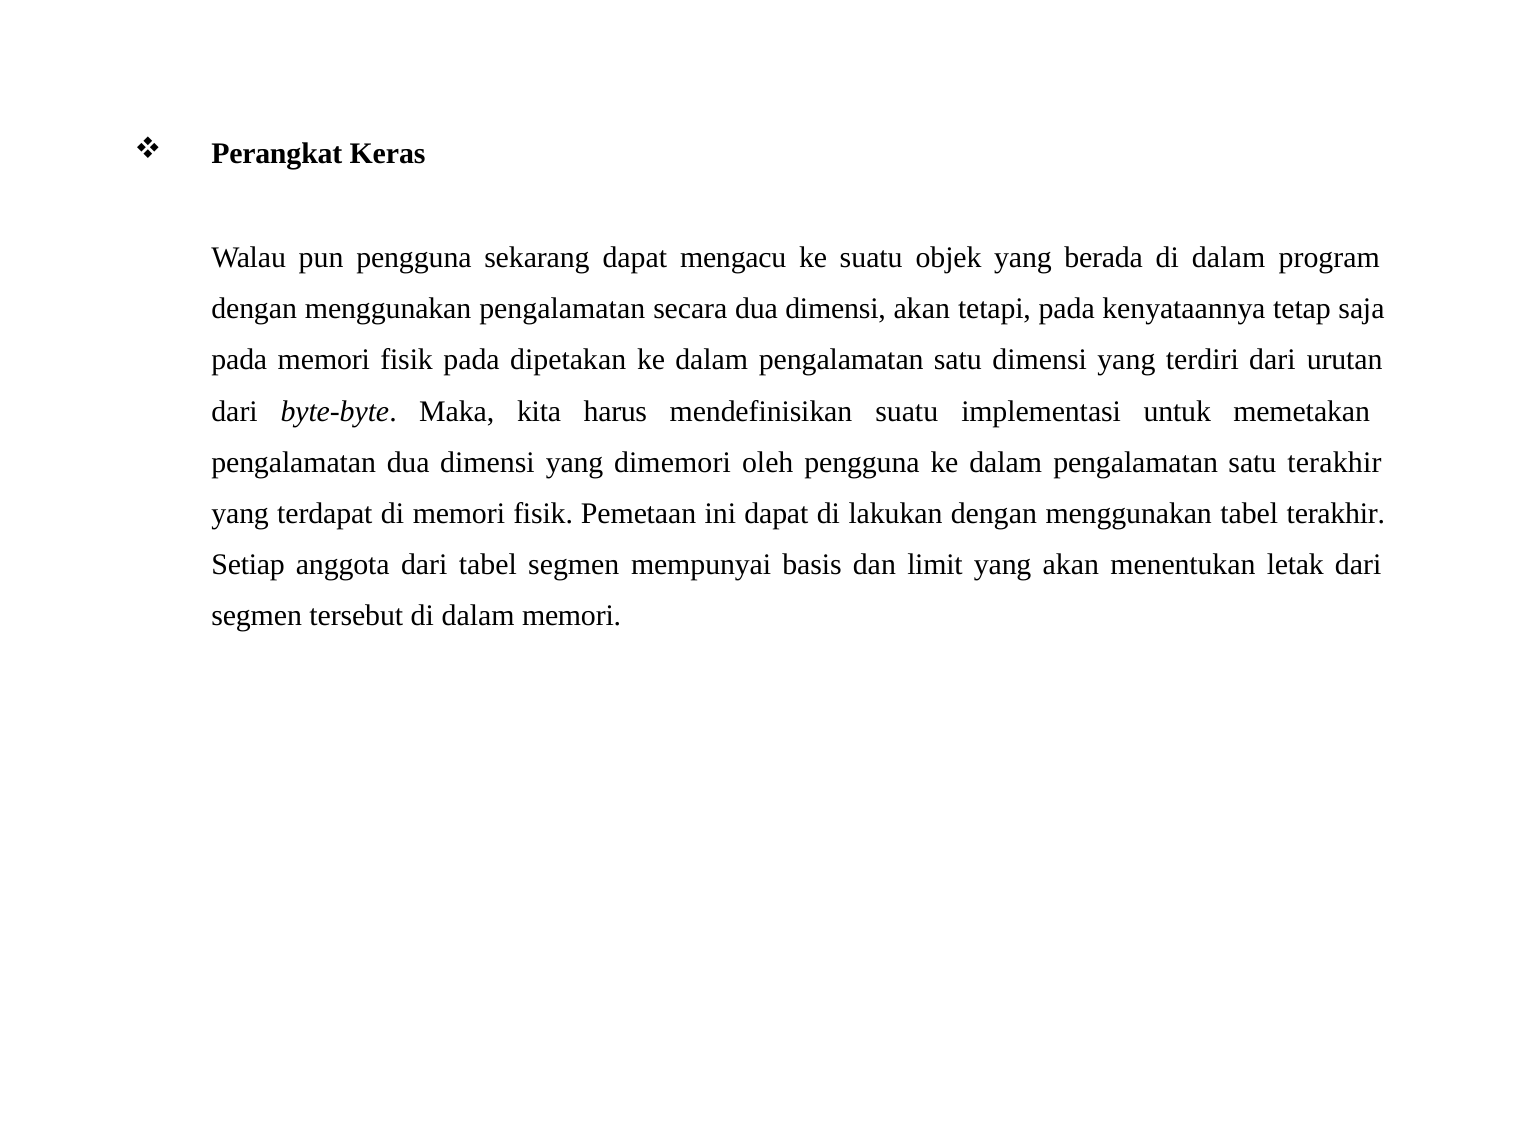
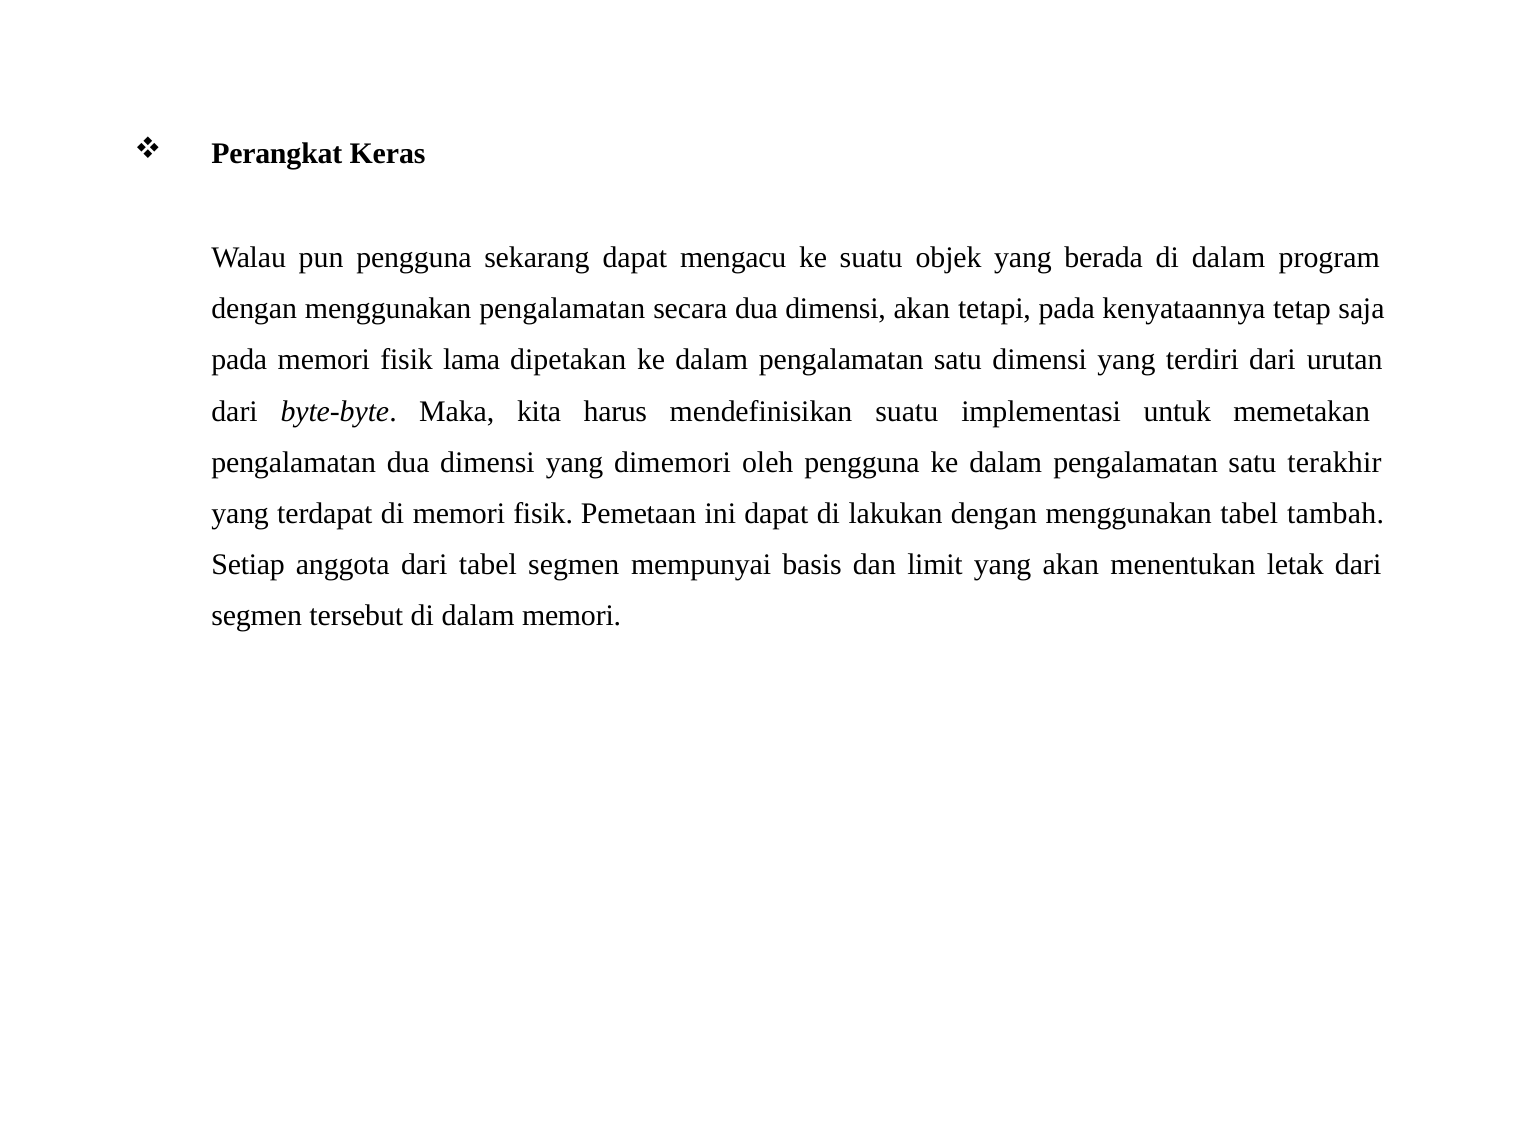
fisik pada: pada -> lama (472, 360)
tabel terakhir: terakhir -> tambah (1336, 514)
